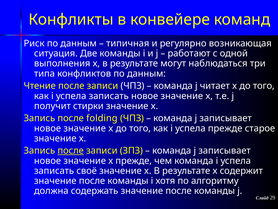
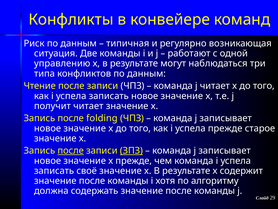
выполнения: выполнения -> управлению (62, 63)
получит стирки: стирки -> читает (88, 106)
ЗПЗ underline: none -> present (131, 150)
